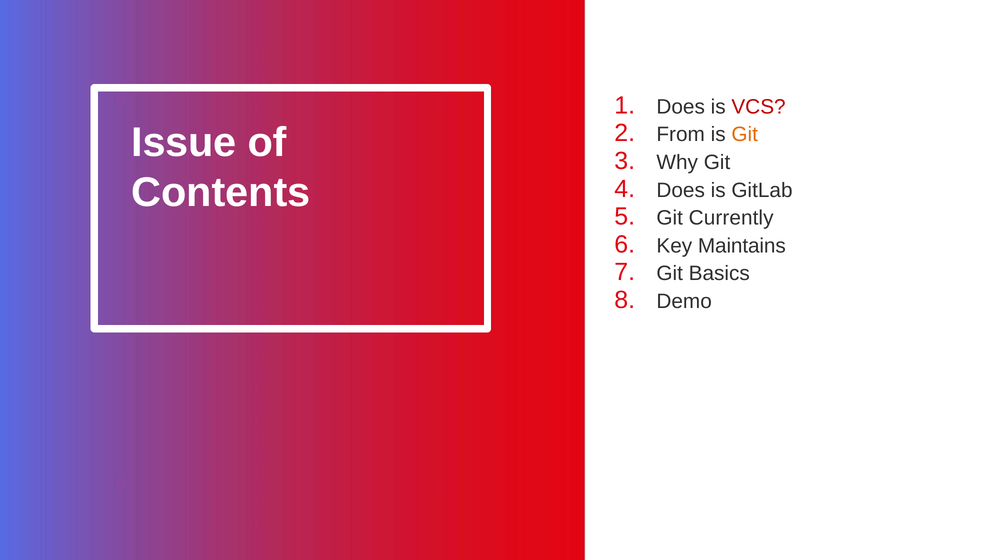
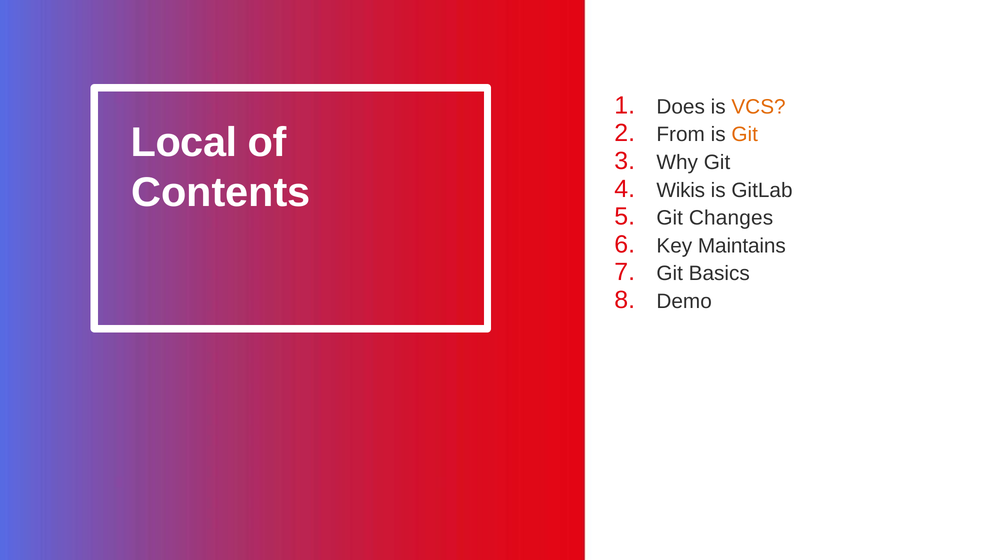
VCS colour: red -> orange (759, 107)
Issue: Issue -> Local (184, 143)
Does: Does -> Wikis (681, 190)
Currently: Currently -> Changes (731, 218)
